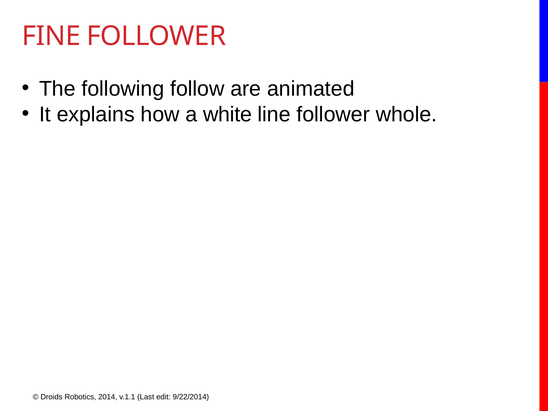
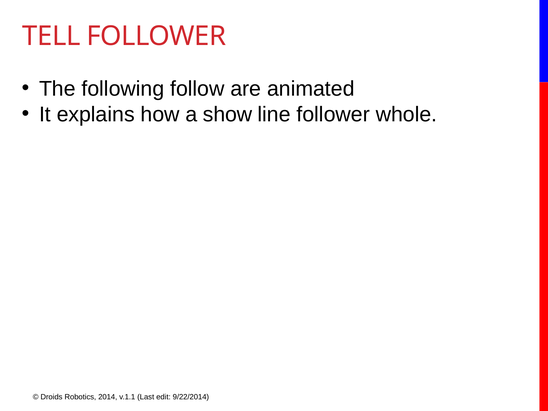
FINE: FINE -> TELL (51, 36)
white: white -> show (228, 114)
